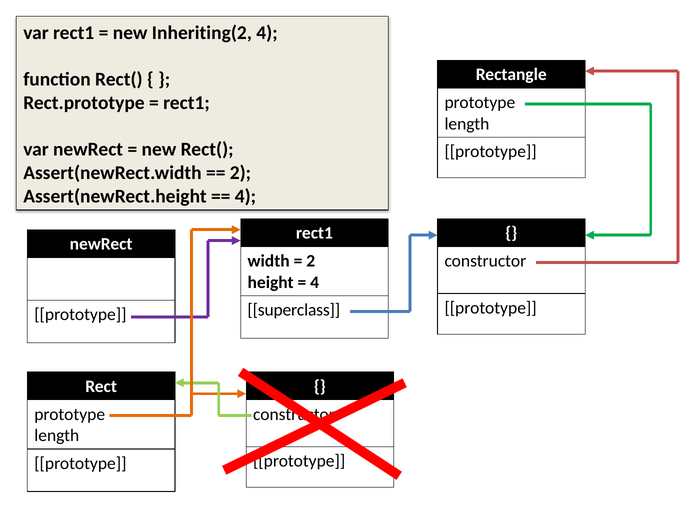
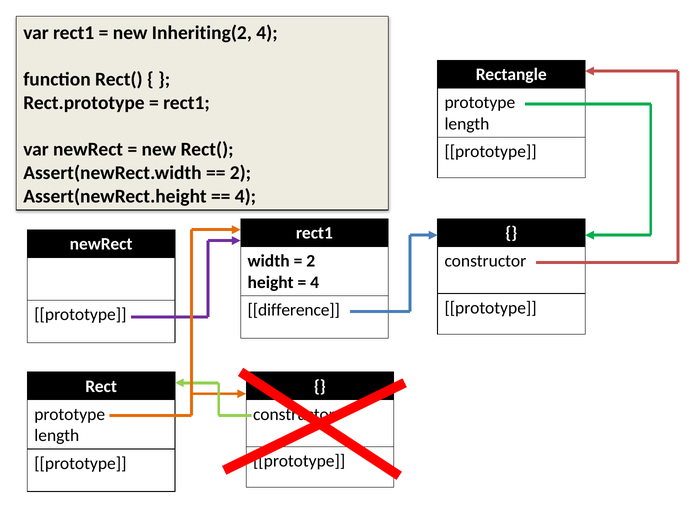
superclass: superclass -> difference (294, 310)
